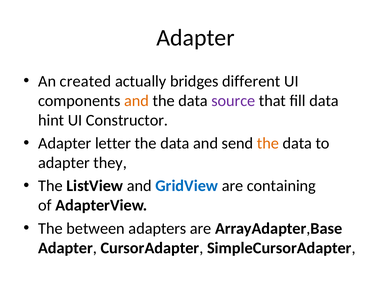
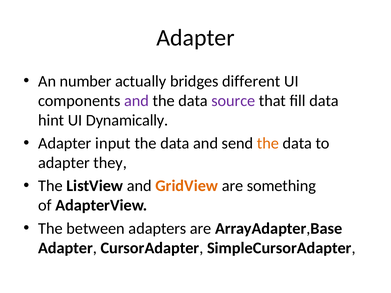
created: created -> number (86, 81)
and colour: orange -> purple (137, 101)
Constructor: Constructor -> Dynamically (127, 120)
letter: letter -> input (113, 143)
GridView colour: blue -> orange (187, 186)
containing: containing -> something (281, 186)
